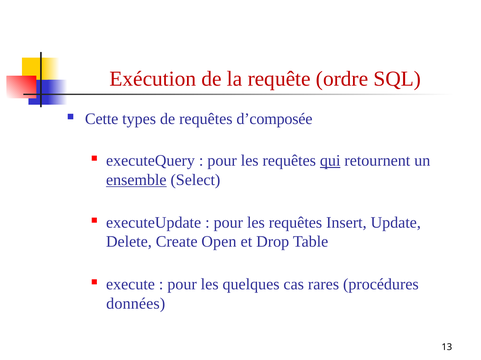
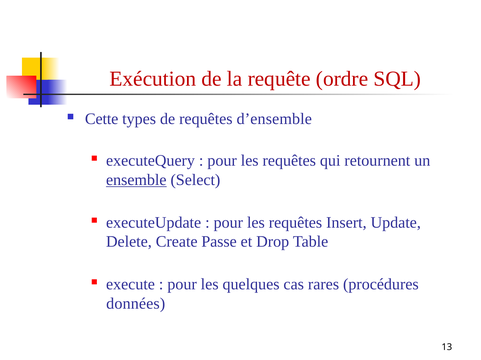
d’composée: d’composée -> d’ensemble (274, 119)
qui underline: present -> none (330, 161)
Open: Open -> Passe (219, 242)
